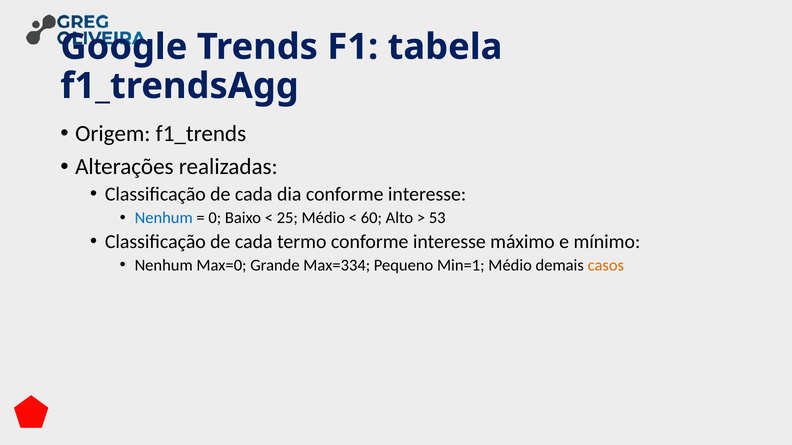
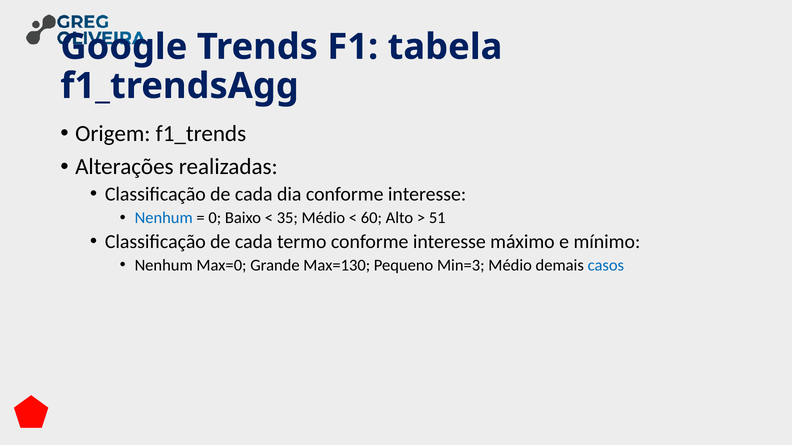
25: 25 -> 35 (287, 218)
53: 53 -> 51 (437, 218)
Max=334: Max=334 -> Max=130 (337, 266)
Min=1: Min=1 -> Min=3 (461, 266)
casos colour: orange -> blue (606, 266)
